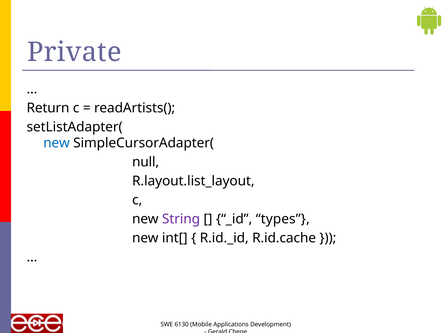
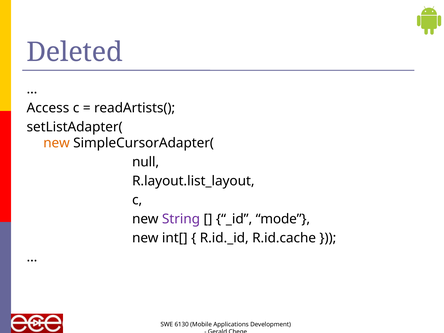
Private: Private -> Deleted (75, 52)
Return: Return -> Access (48, 108)
new colour: blue -> orange (57, 143)
types: types -> mode (283, 219)
